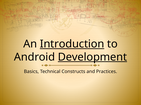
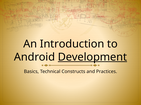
Introduction underline: present -> none (72, 44)
